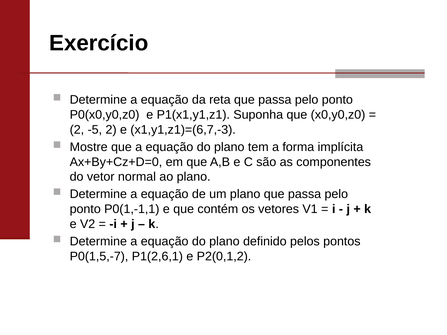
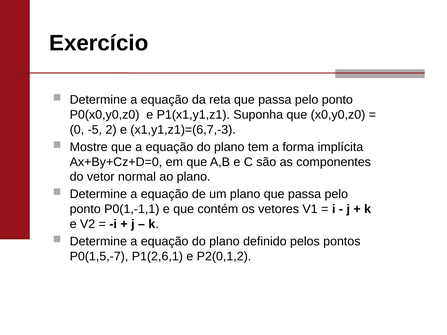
2: 2 -> 0 (77, 130)
